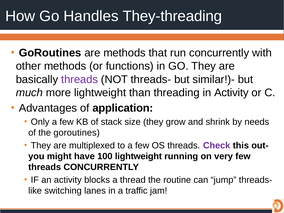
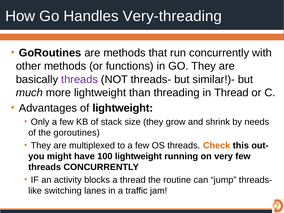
They-threading: They-threading -> Very-threading (172, 16)
in Activity: Activity -> Thread (231, 93)
of application: application -> lightweight (123, 108)
Check colour: purple -> orange (217, 145)
